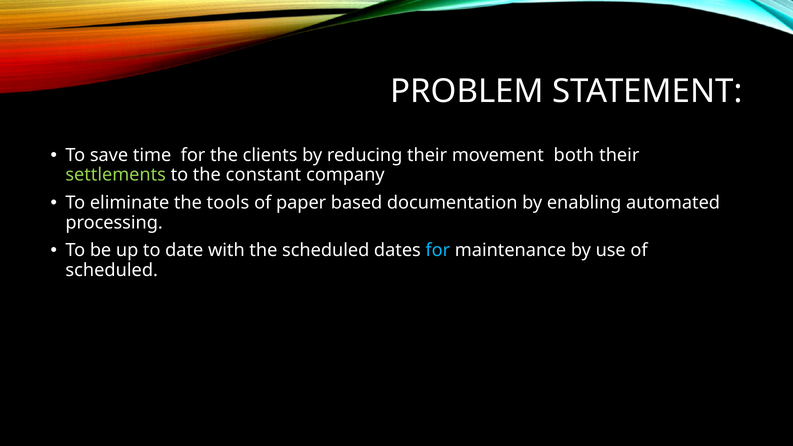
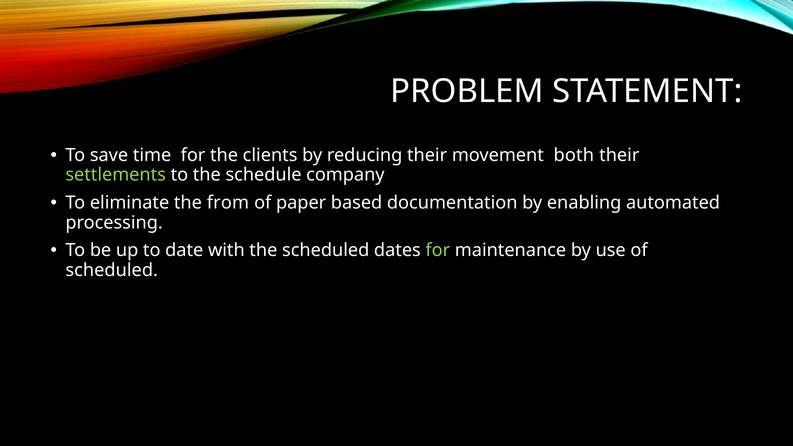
constant: constant -> schedule (264, 175)
tools: tools -> from (228, 203)
for colour: light blue -> light green (438, 250)
